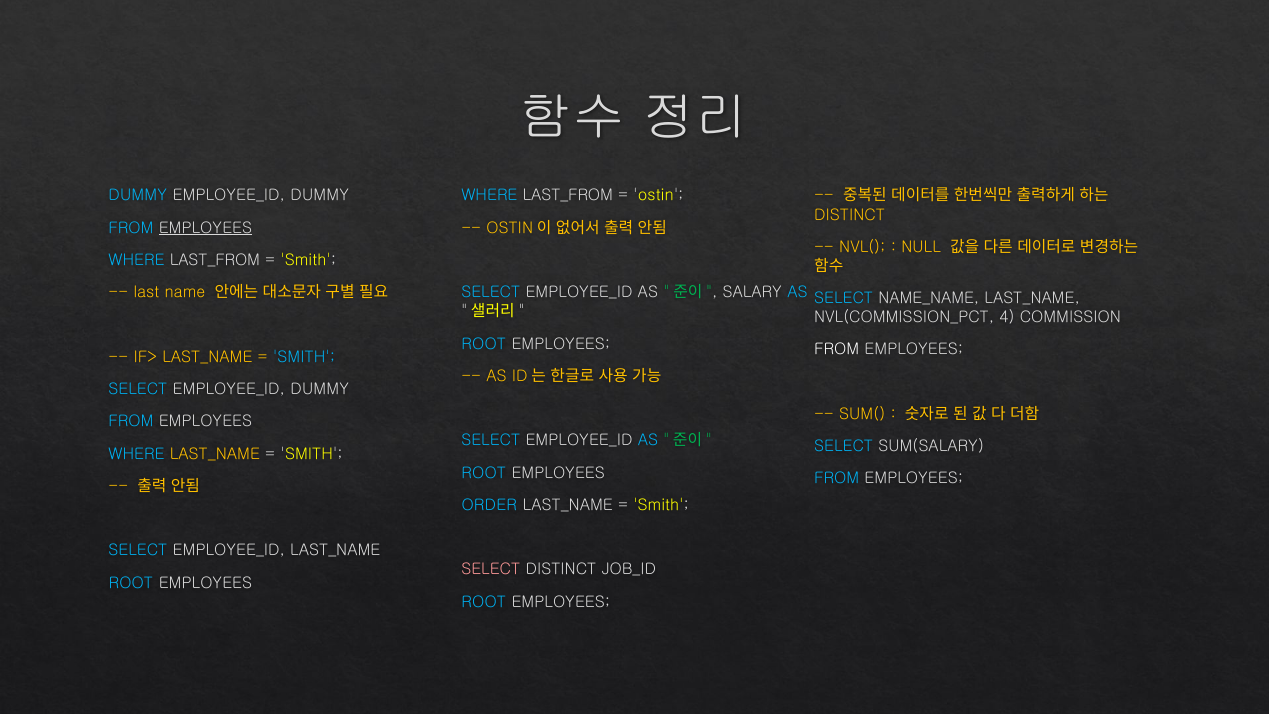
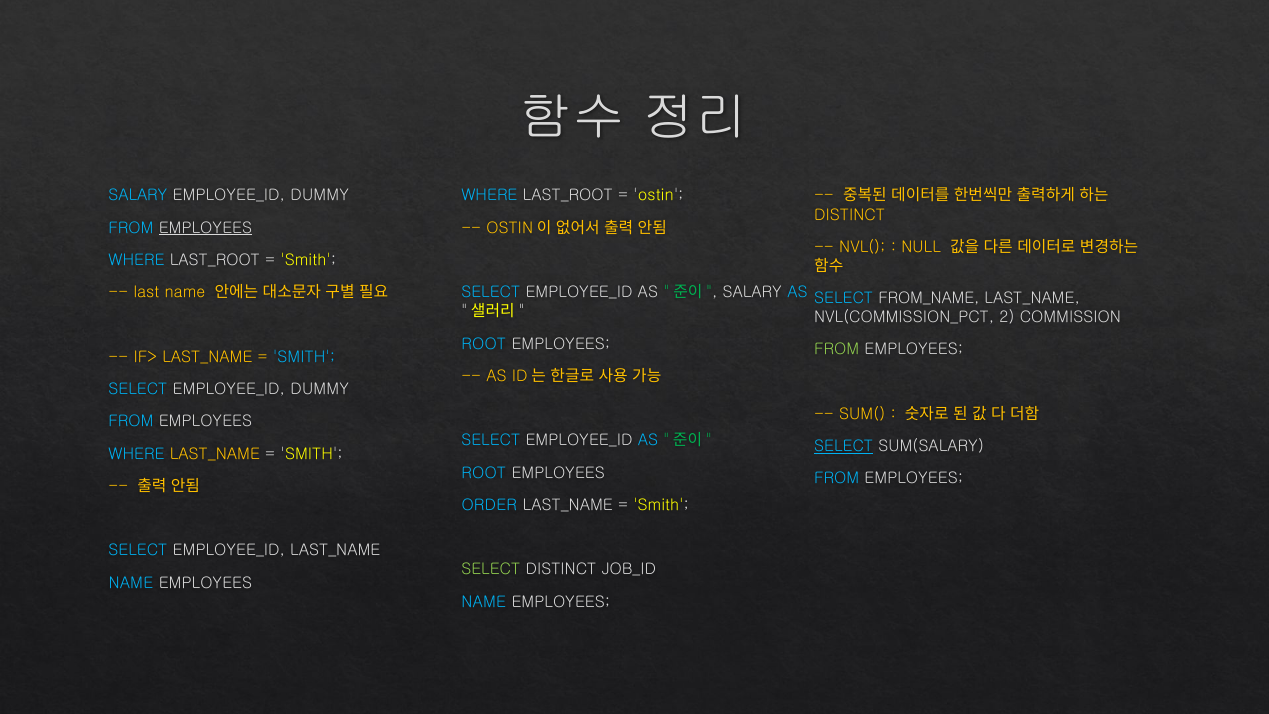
DUMMY: DUMMY -> SALARY (138, 196)
LAST_FROM: LAST_FROM -> LAST_ROOT (568, 196)
LAST_FROM: LAST_FROM -> LAST_ROOT (215, 260)
NAME_NAME: NAME_NAME -> FROM_NAME (929, 298)
4: 4 -> 2 (1007, 317)
FROM colour: white -> light green (837, 350)
SELECT underline: none -> present (844, 446)
SELECT colour: pink -> light green (491, 570)
ROOT: ROOT -> NAME (131, 583)
ROOT: ROOT -> NAME (484, 602)
